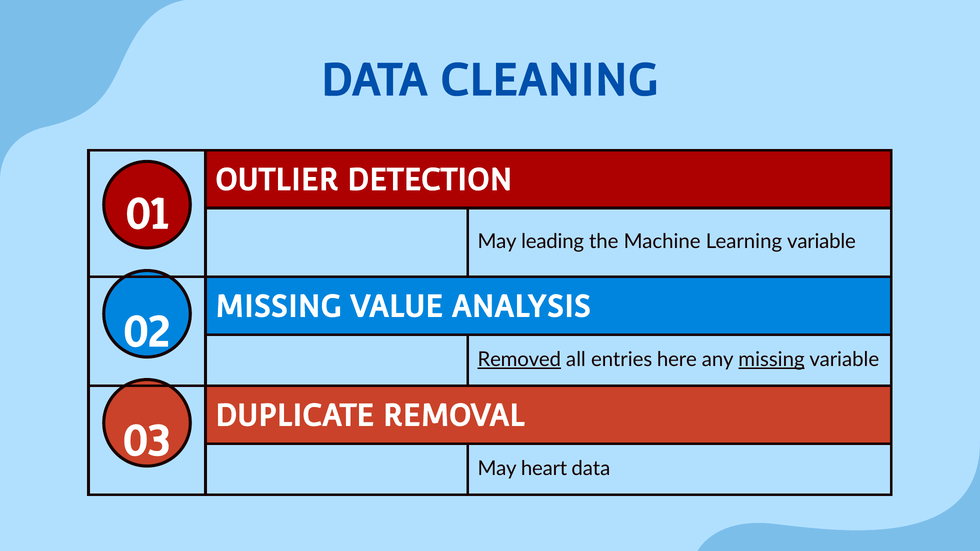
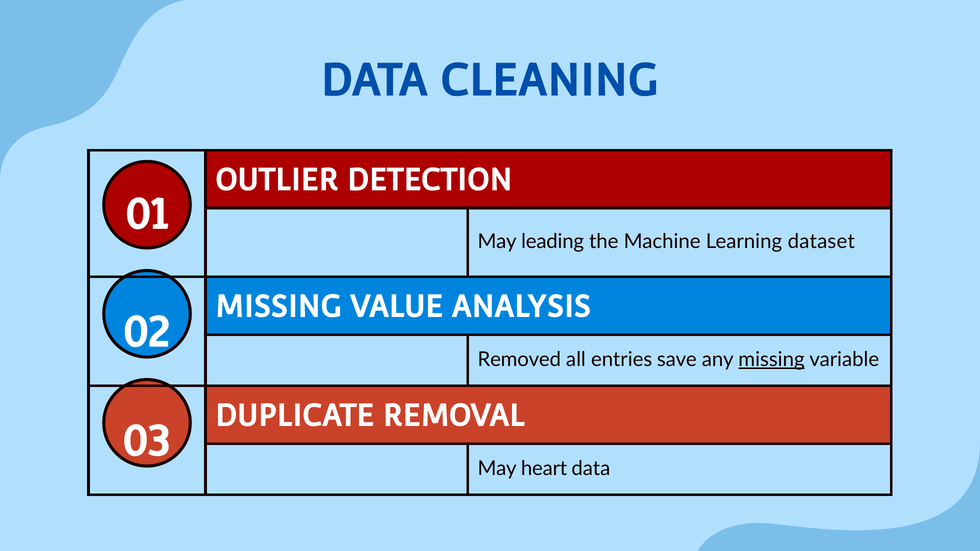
Learning variable: variable -> dataset (821, 242)
Removed underline: present -> none (519, 360)
here: here -> save (677, 360)
